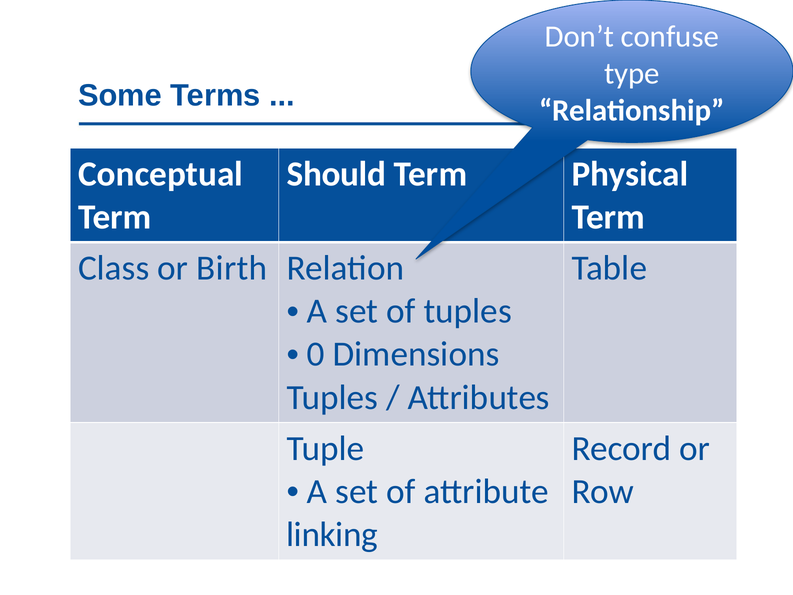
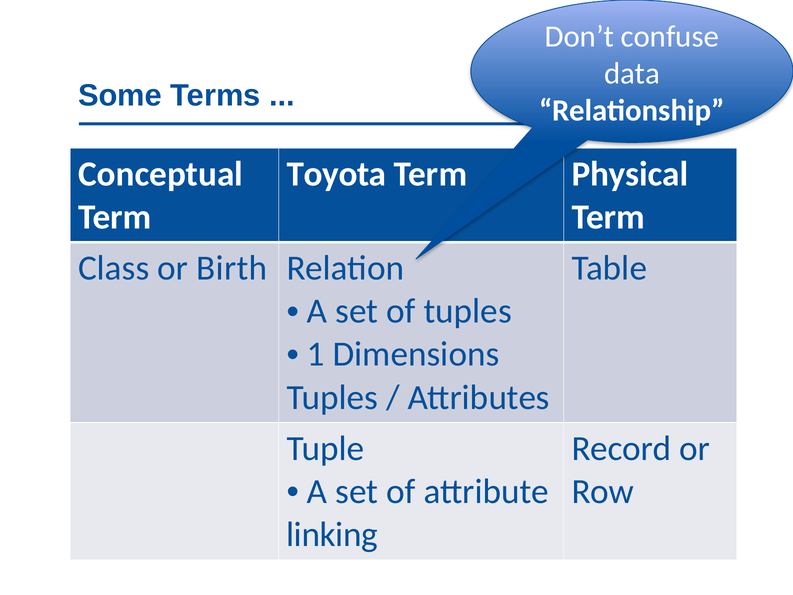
type: type -> data (632, 73)
Should: Should -> Toyota (336, 174)
0: 0 -> 1 (316, 354)
